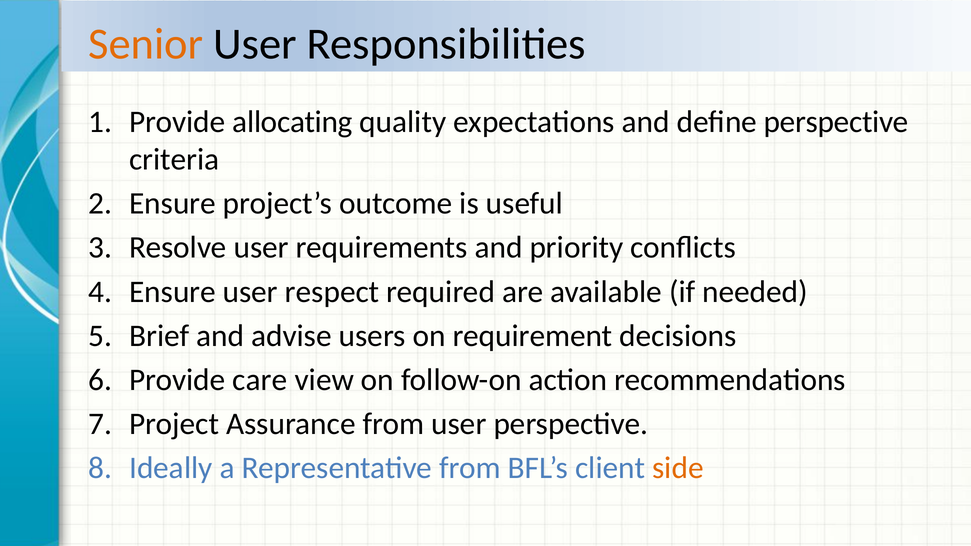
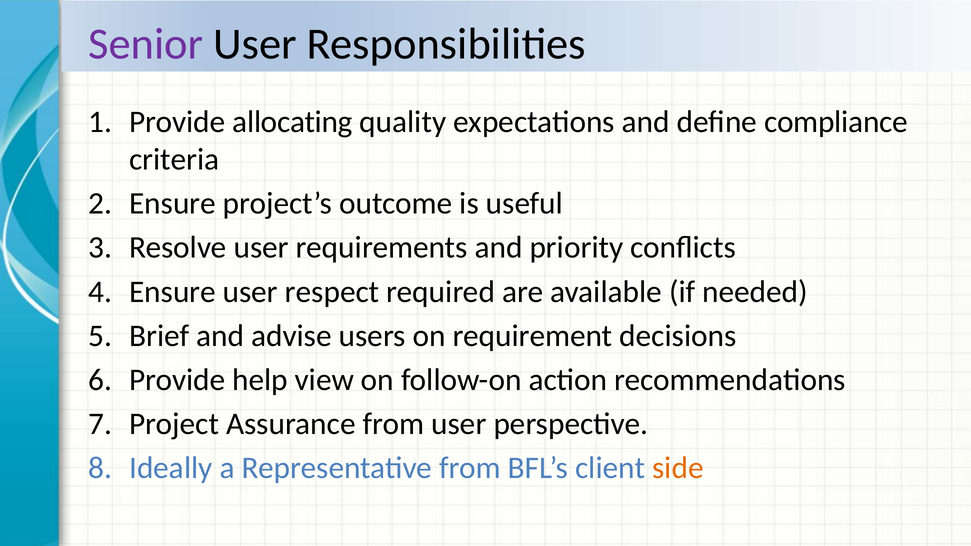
Senior colour: orange -> purple (146, 44)
define perspective: perspective -> compliance (836, 122)
care: care -> help (260, 380)
